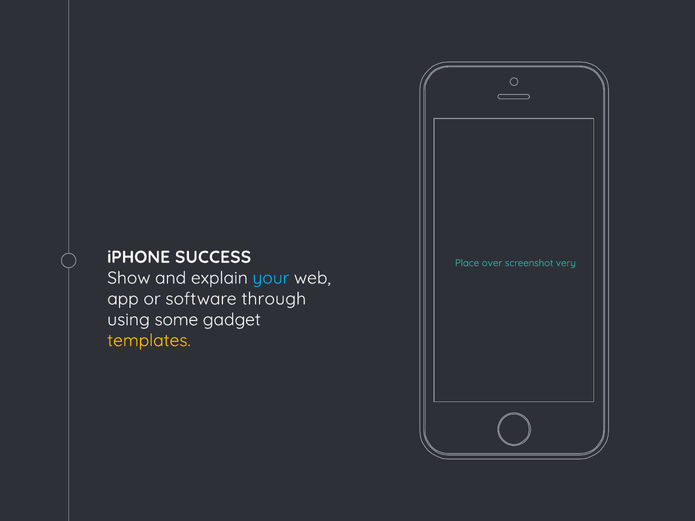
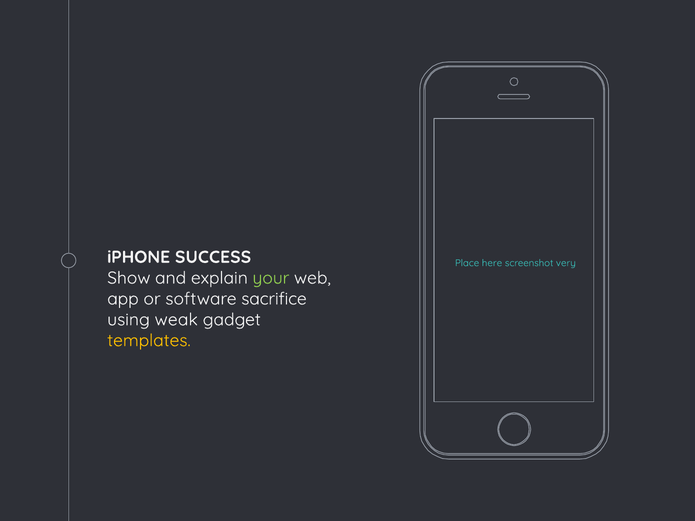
over: over -> here (492, 263)
your colour: light blue -> light green (271, 278)
through: through -> sacrifice (274, 299)
some: some -> weak (176, 320)
